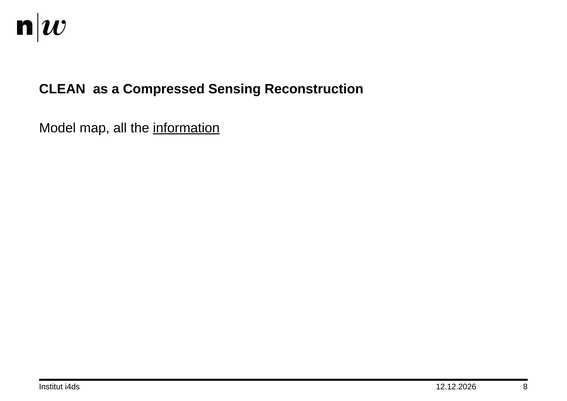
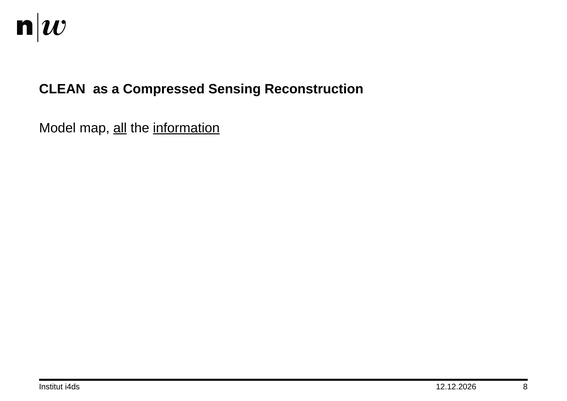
all underline: none -> present (120, 128)
